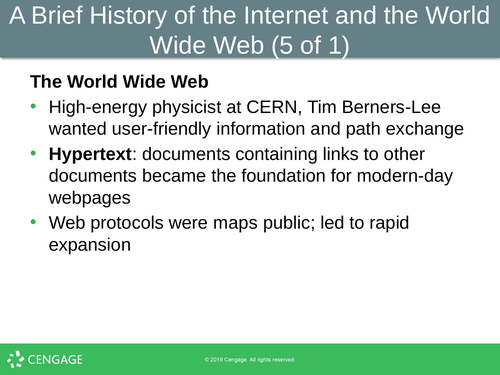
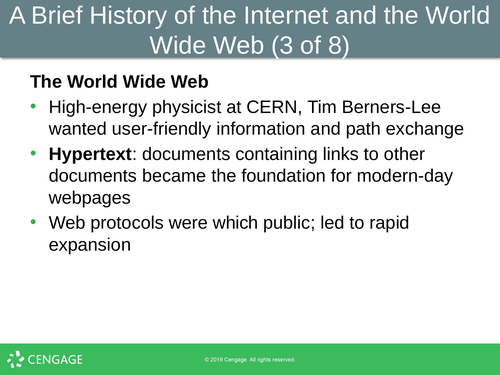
5: 5 -> 3 (282, 46)
1: 1 -> 8 (339, 46)
maps: maps -> which (236, 223)
